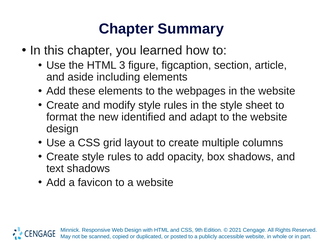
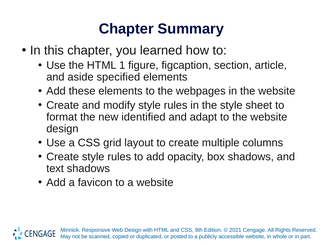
3: 3 -> 1 (122, 65)
including: including -> specified (118, 77)
